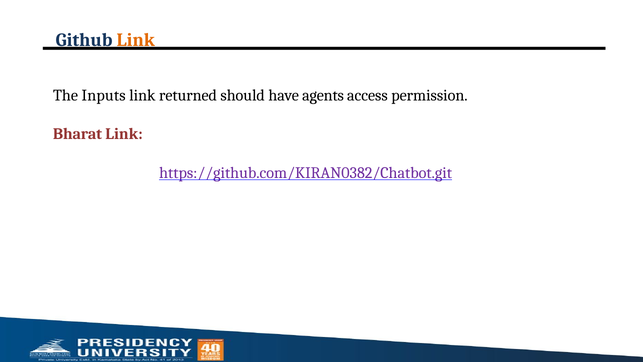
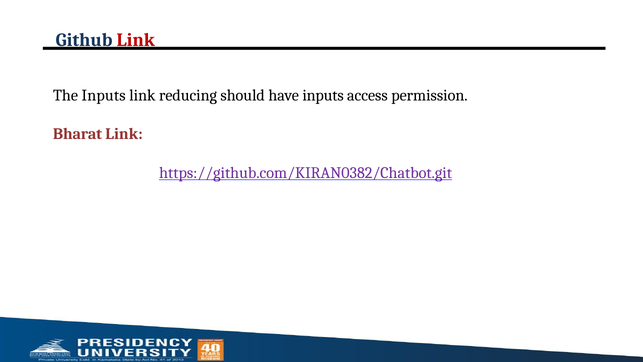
Link colour: orange -> red (136, 40)
returned: returned -> reducing (188, 95)
have agents: agents -> inputs (323, 95)
